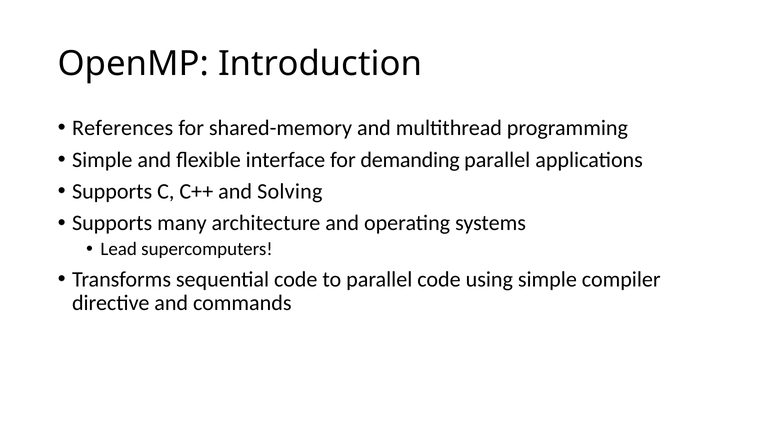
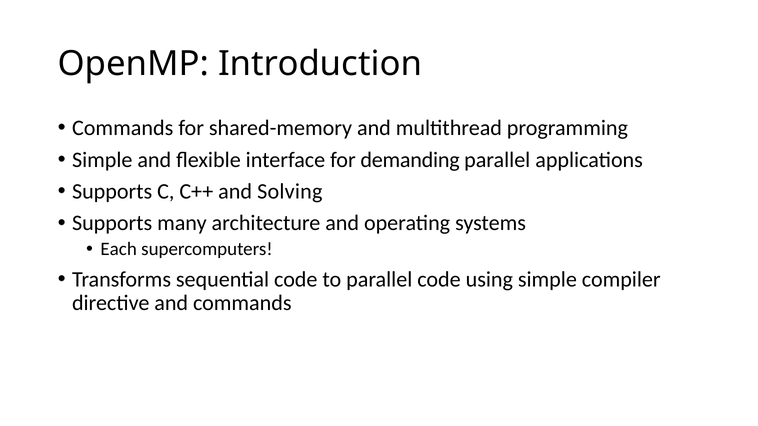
References: References -> Commands (123, 128)
Lead: Lead -> Each (119, 249)
